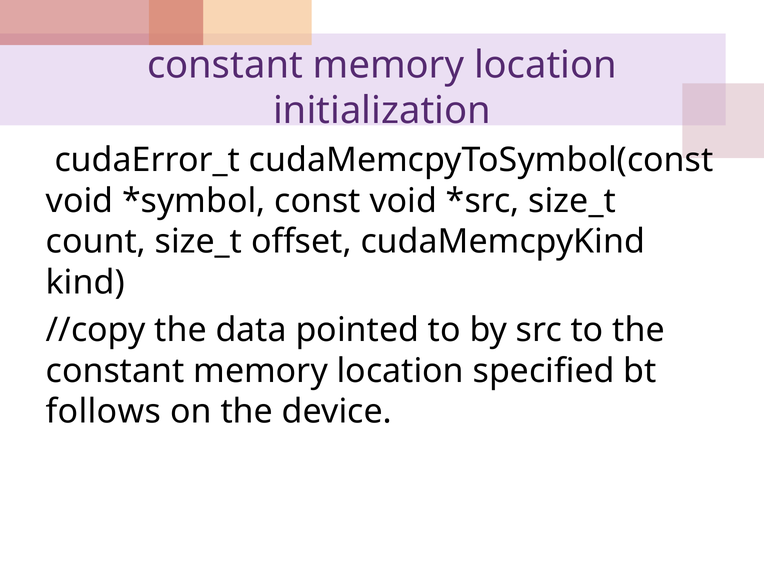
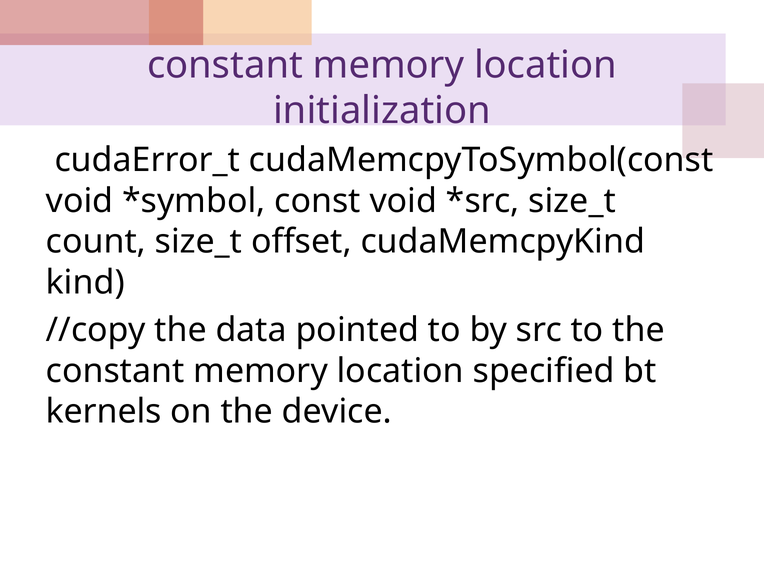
follows: follows -> kernels (104, 412)
